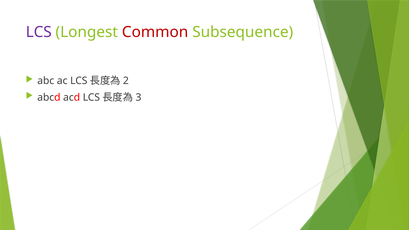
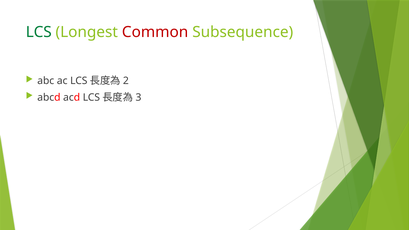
LCS colour: purple -> green (39, 32)
